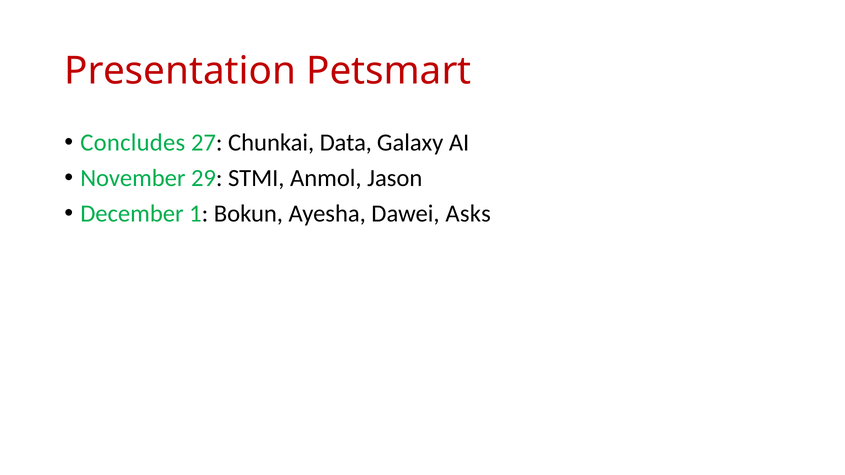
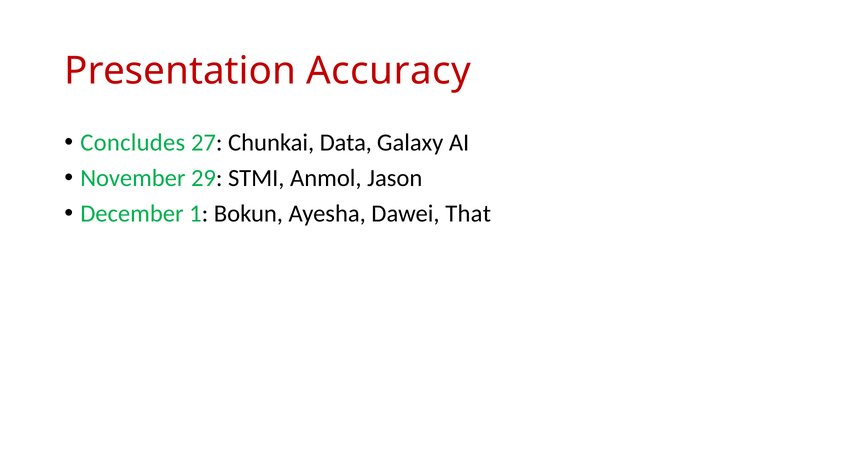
Petsmart: Petsmart -> Accuracy (389, 71)
Asks: Asks -> That (468, 214)
